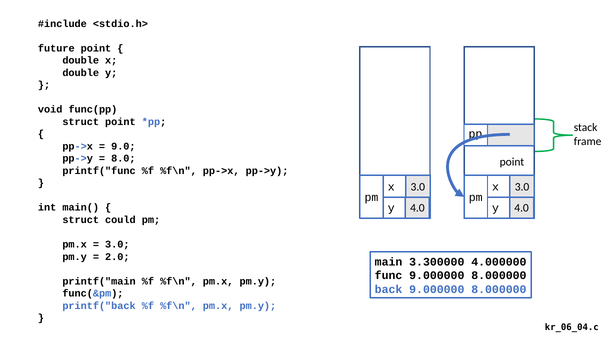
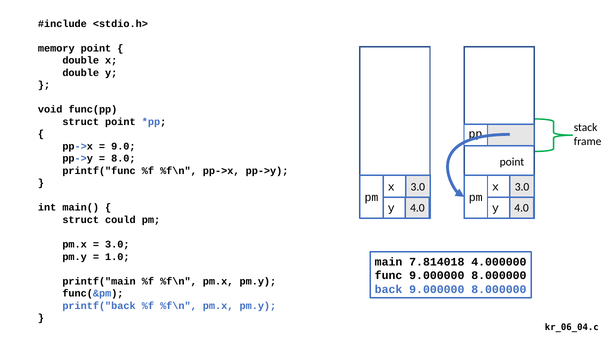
future: future -> memory (56, 48)
2.0: 2.0 -> 1.0 (117, 256)
3.300000: 3.300000 -> 7.814018 (437, 262)
